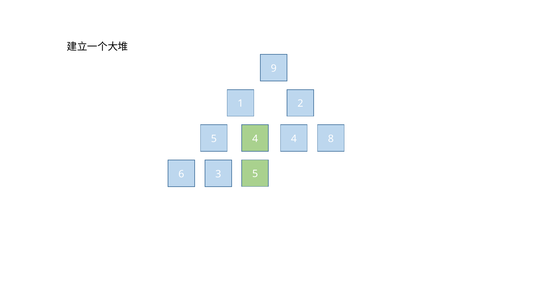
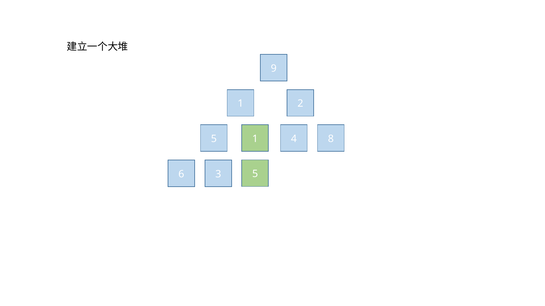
5 4: 4 -> 1 (255, 139)
